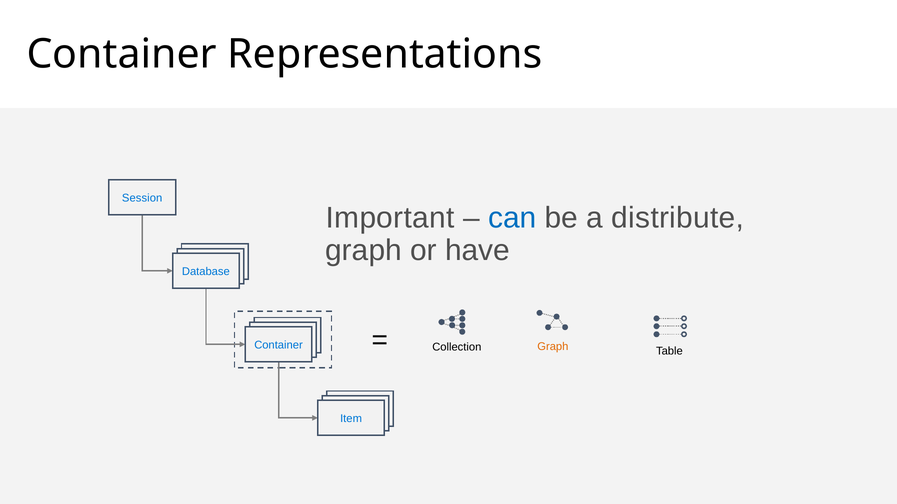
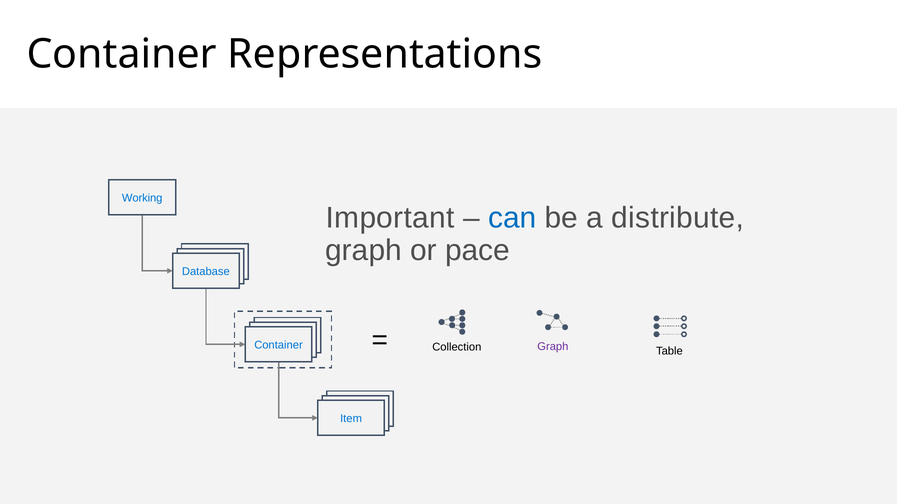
Session: Session -> Working (142, 198)
have: have -> pace (477, 250)
Graph colour: orange -> purple (553, 347)
